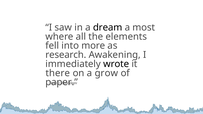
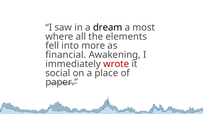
research: research -> financial (66, 55)
wrote colour: black -> red (116, 64)
there: there -> social (58, 73)
grow: grow -> place (106, 73)
